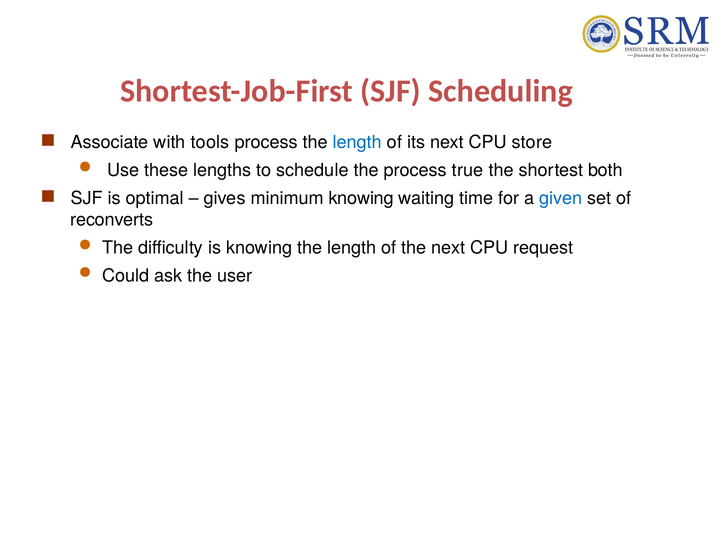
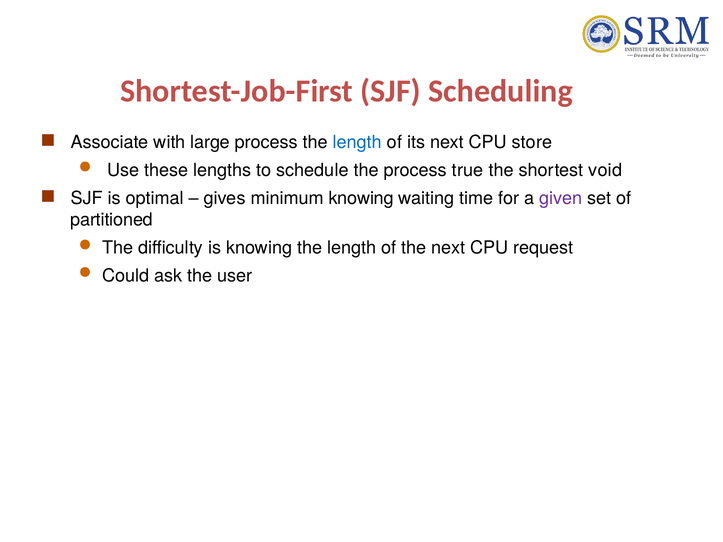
tools: tools -> large (210, 142)
both: both -> void (605, 170)
given colour: blue -> purple (561, 198)
reconverts: reconverts -> partitioned (112, 220)
